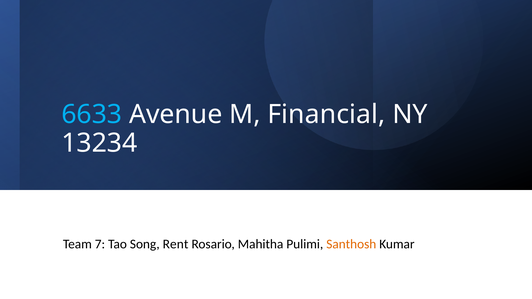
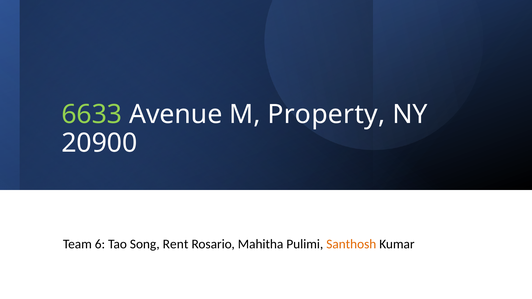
6633 colour: light blue -> light green (92, 115)
Financial: Financial -> Property (326, 115)
13234: 13234 -> 20900 (99, 143)
7: 7 -> 6 (100, 244)
